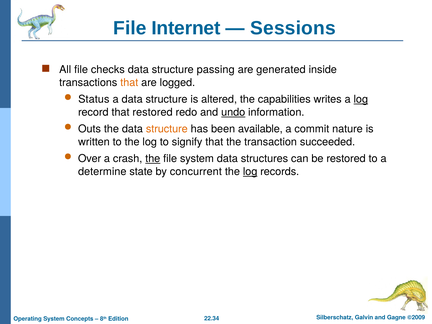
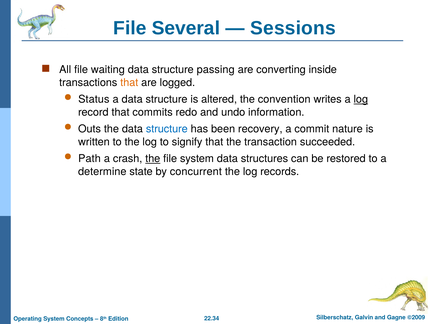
Internet: Internet -> Several (186, 28)
checks: checks -> waiting (108, 70)
generated: generated -> converting (281, 70)
capabilities: capabilities -> convention (284, 99)
that restored: restored -> commits (153, 112)
undo underline: present -> none (233, 112)
structure colour: orange -> blue (167, 129)
available: available -> recovery (260, 129)
Over: Over -> Path (90, 159)
log underline: present -> none (250, 172)
